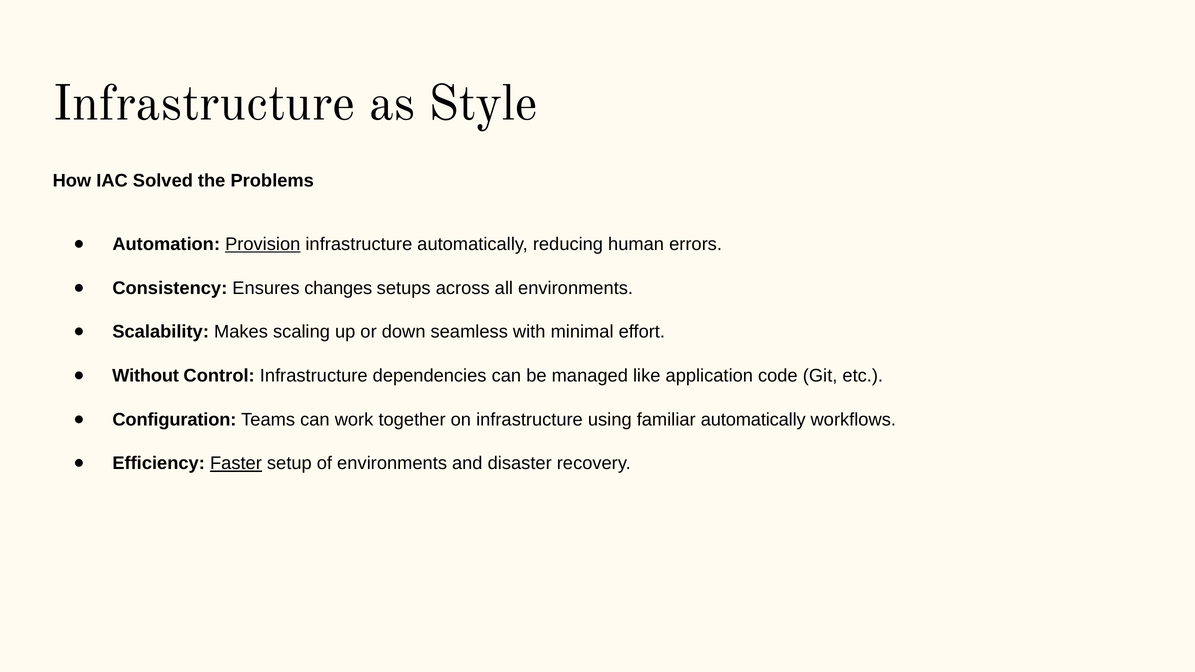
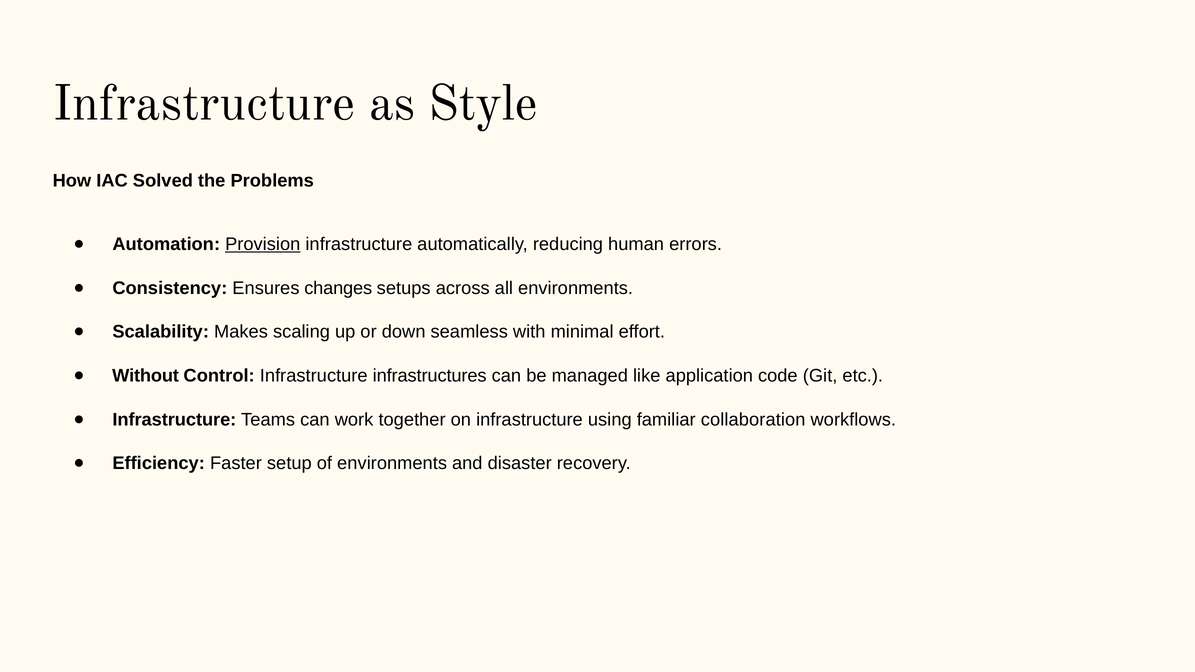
dependencies: dependencies -> infrastructures (430, 376)
Configuration: Configuration -> Infrastructure (174, 420)
familiar automatically: automatically -> collaboration (753, 420)
Faster underline: present -> none (236, 464)
